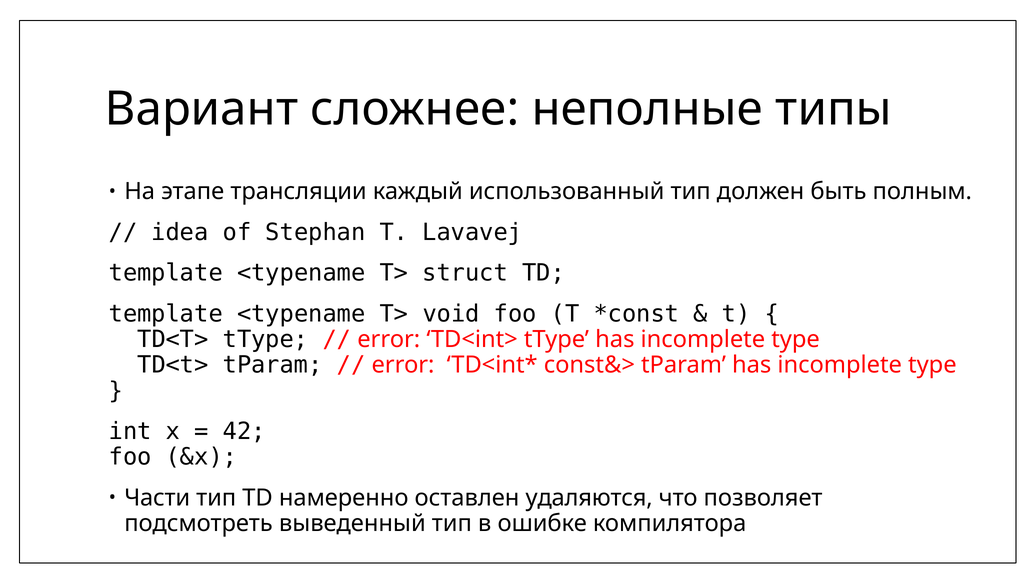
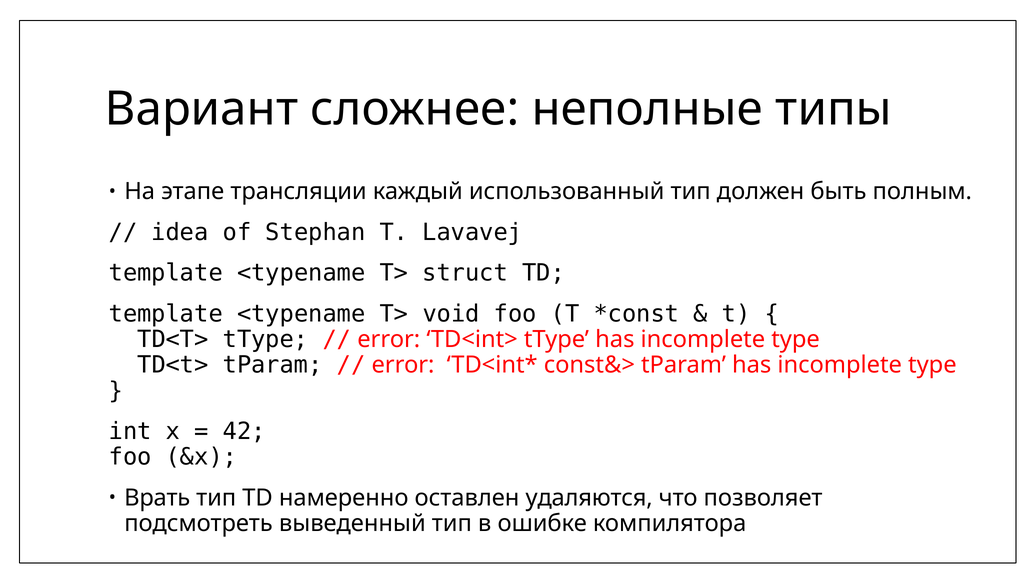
Части: Части -> Врать (157, 498)
